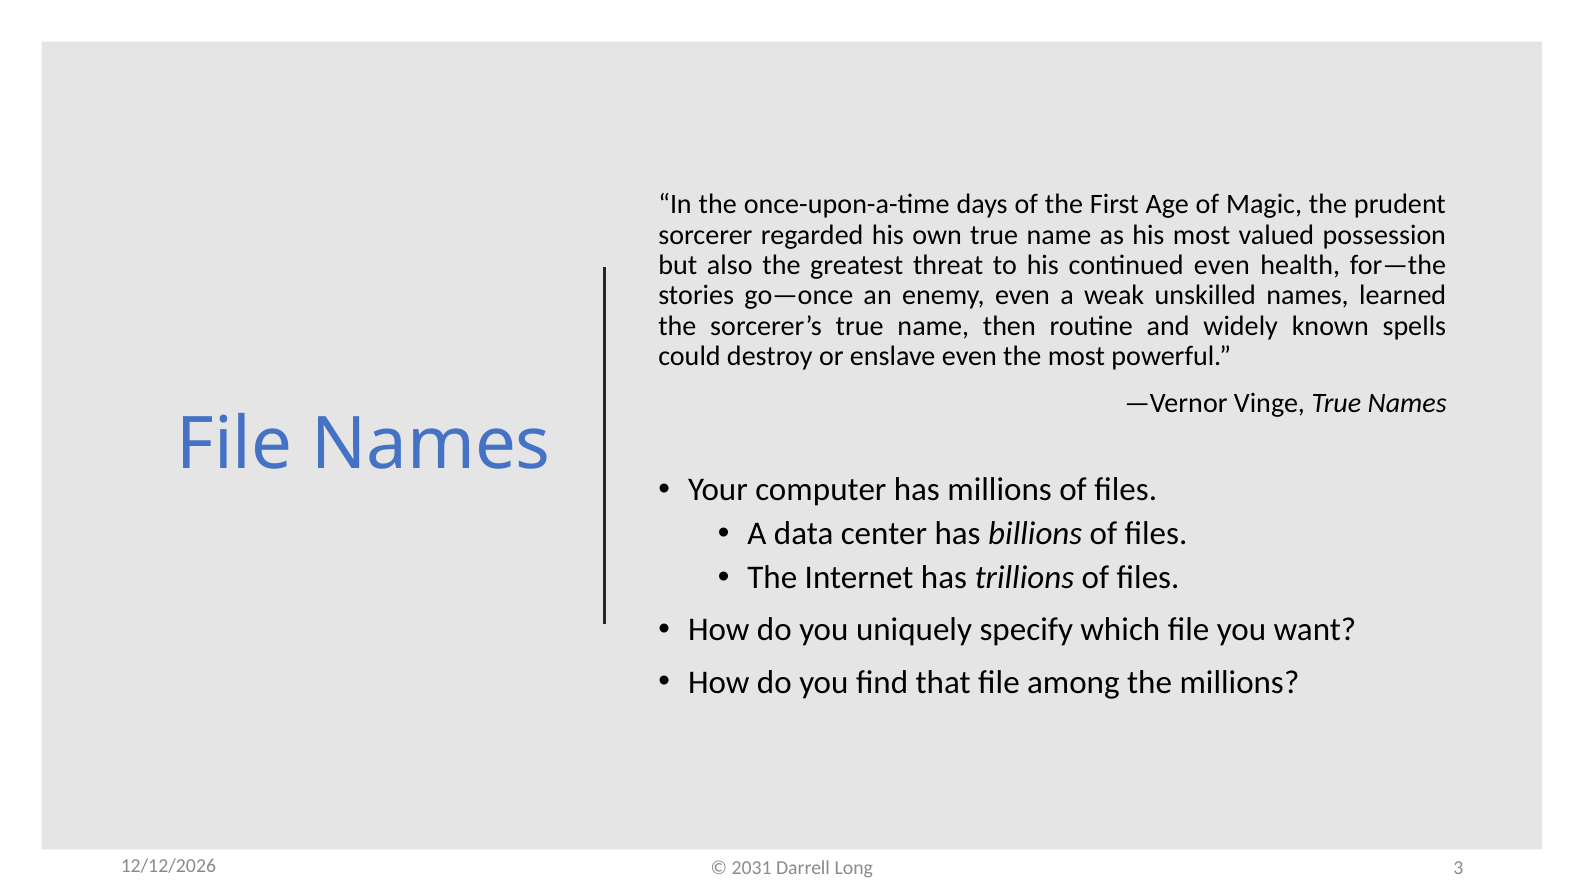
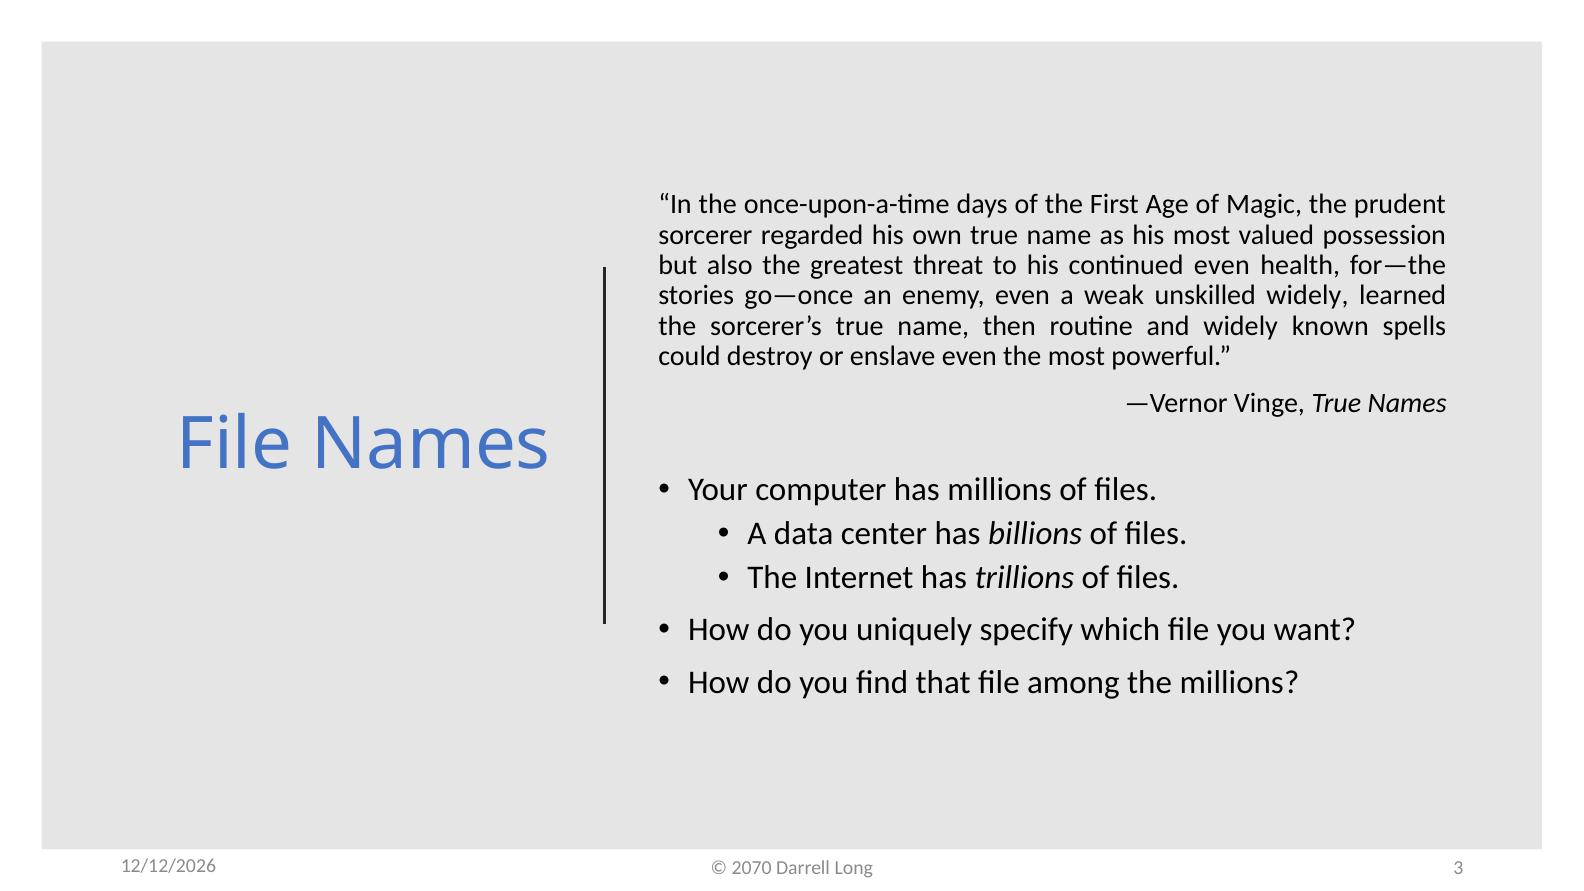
unskilled names: names -> widely (1307, 296)
2031: 2031 -> 2070 (752, 868)
